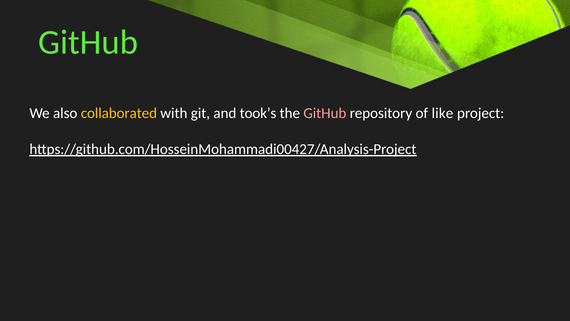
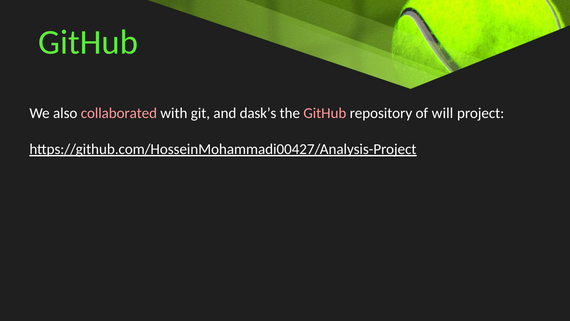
collaborated colour: yellow -> pink (119, 113)
took’s: took’s -> dask’s (258, 113)
like: like -> will (442, 113)
